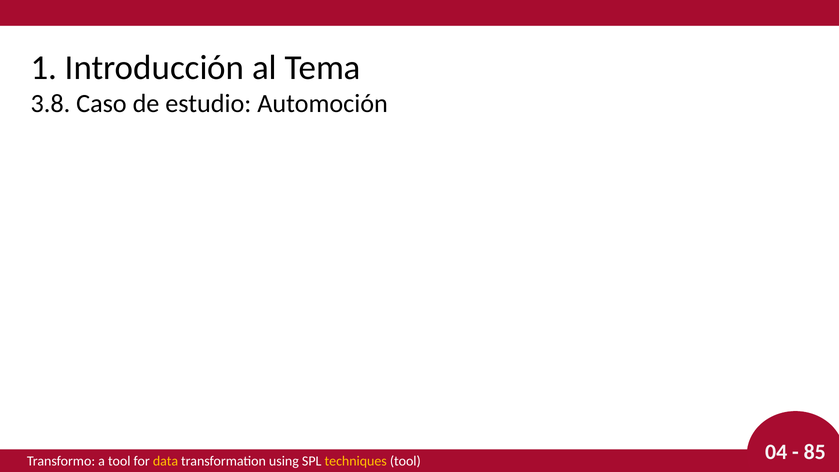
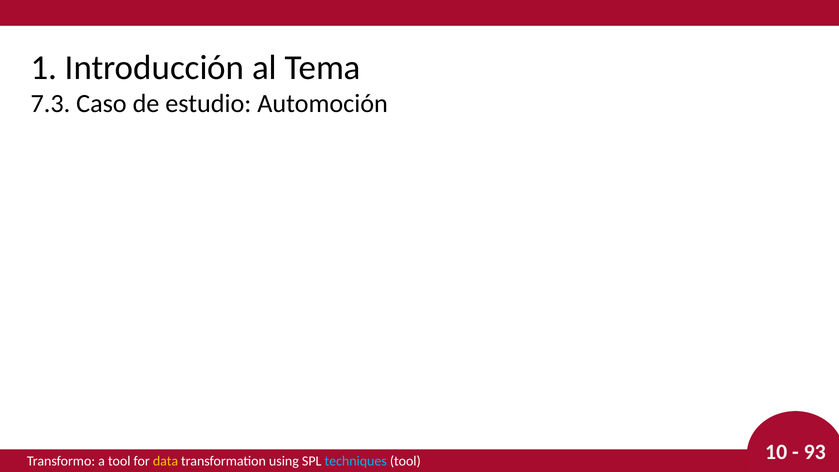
3.8: 3.8 -> 7.3 (50, 104)
techniques colour: yellow -> light blue (356, 461)
04: 04 -> 10 (776, 452)
85: 85 -> 93 (815, 452)
